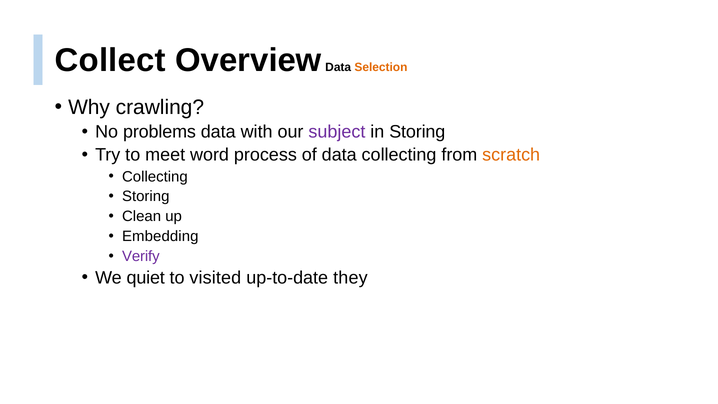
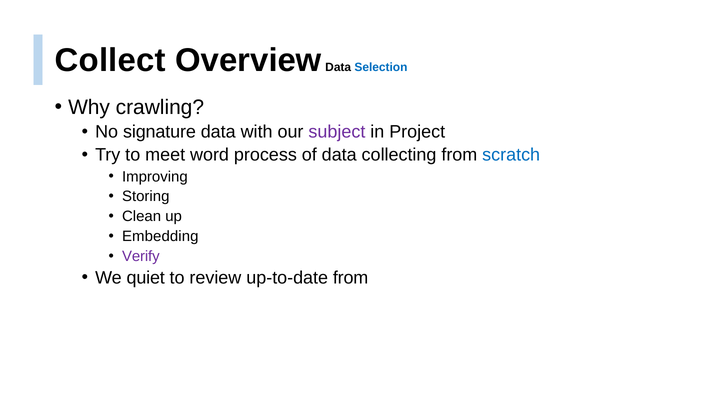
Selection colour: orange -> blue (381, 67)
problems: problems -> signature (159, 132)
in Storing: Storing -> Project (417, 132)
scratch colour: orange -> blue (511, 155)
Collecting: Collecting -> Improving (155, 177)
visited: visited -> review (215, 278)
up-to-date they: they -> from (351, 278)
